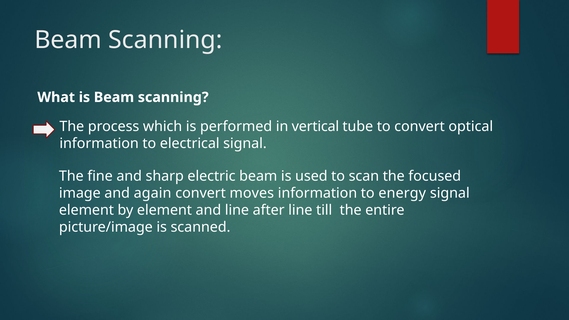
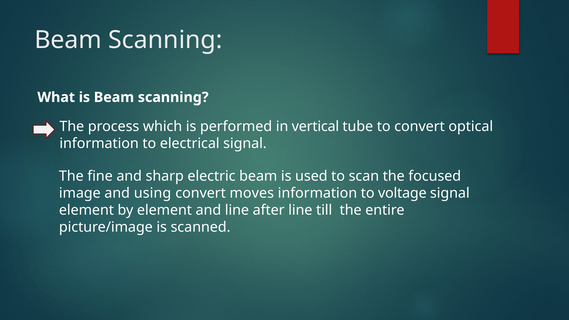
again: again -> using (153, 193)
energy: energy -> voltage (402, 193)
